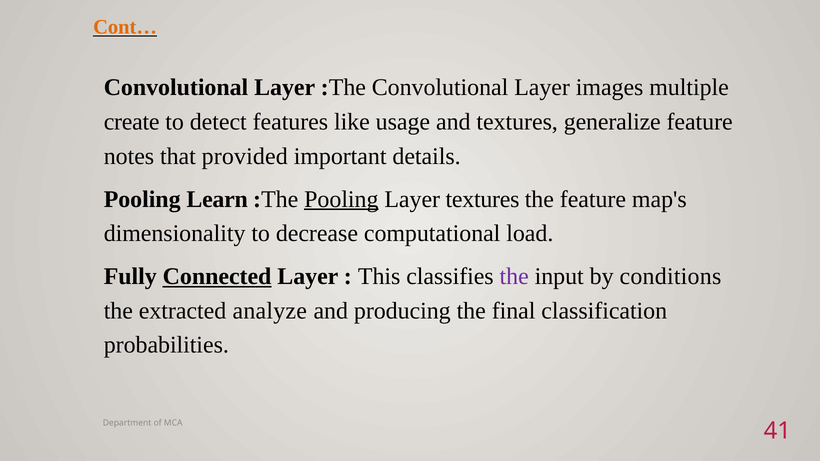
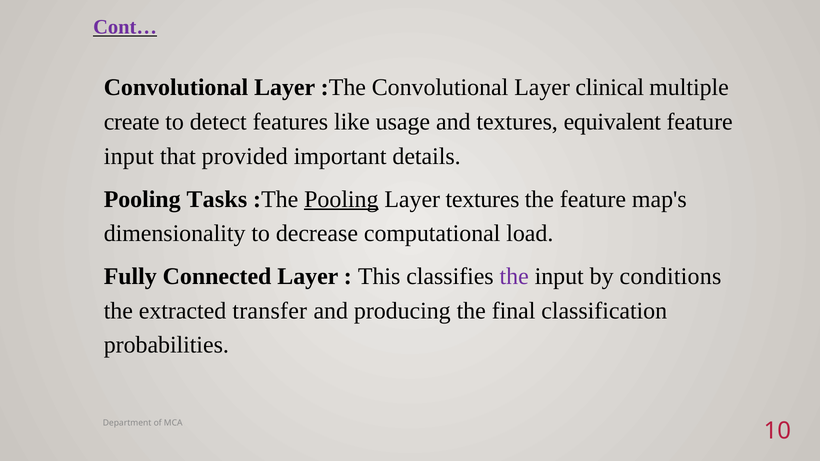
Cont… colour: orange -> purple (125, 27)
images: images -> clinical (610, 88)
generalize: generalize -> equivalent (612, 122)
notes: notes -> input (129, 156)
Learn: Learn -> Tasks (217, 199)
Connected underline: present -> none (217, 277)
analyze: analyze -> transfer (270, 311)
41: 41 -> 10 (777, 431)
